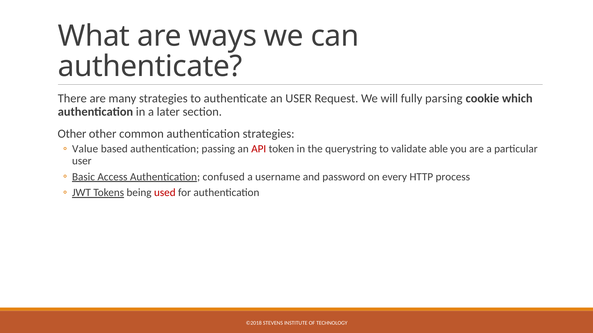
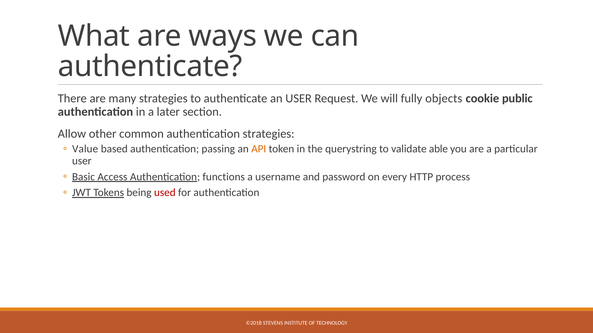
parsing: parsing -> objects (444, 99)
which: which -> public (517, 99)
Other: Other -> Allow (72, 134)
API colour: red -> orange (259, 149)
confused: confused -> functions (224, 177)
